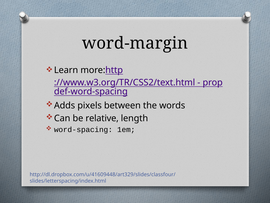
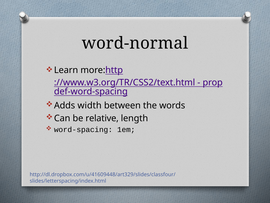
word-margin: word-margin -> word-normal (135, 43)
pixels: pixels -> width (90, 105)
